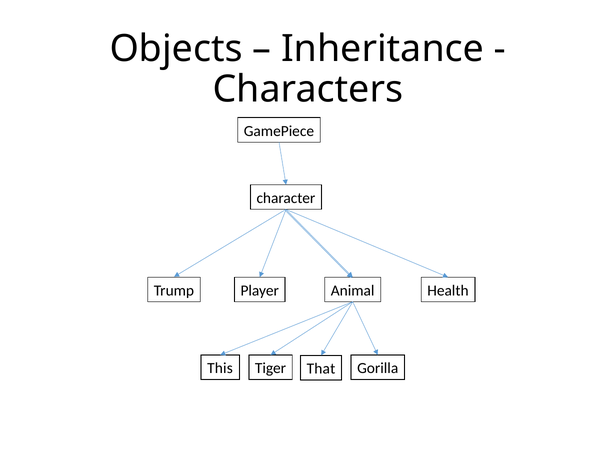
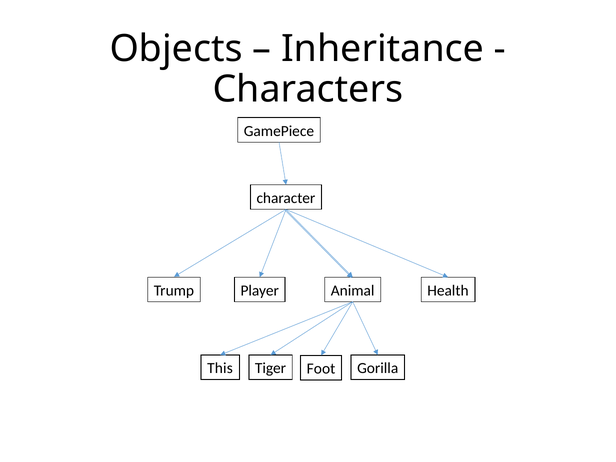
That: That -> Foot (321, 369)
